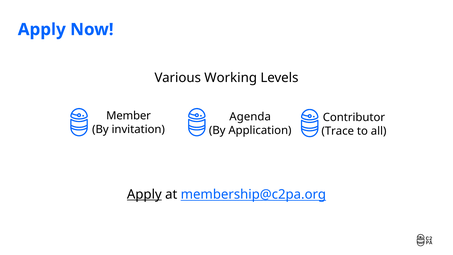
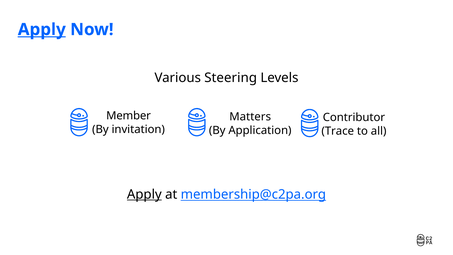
Apply underline: none -> present (42, 29)
Working: Working -> Steering (231, 78)
Agenda: Agenda -> Matters (250, 117)
